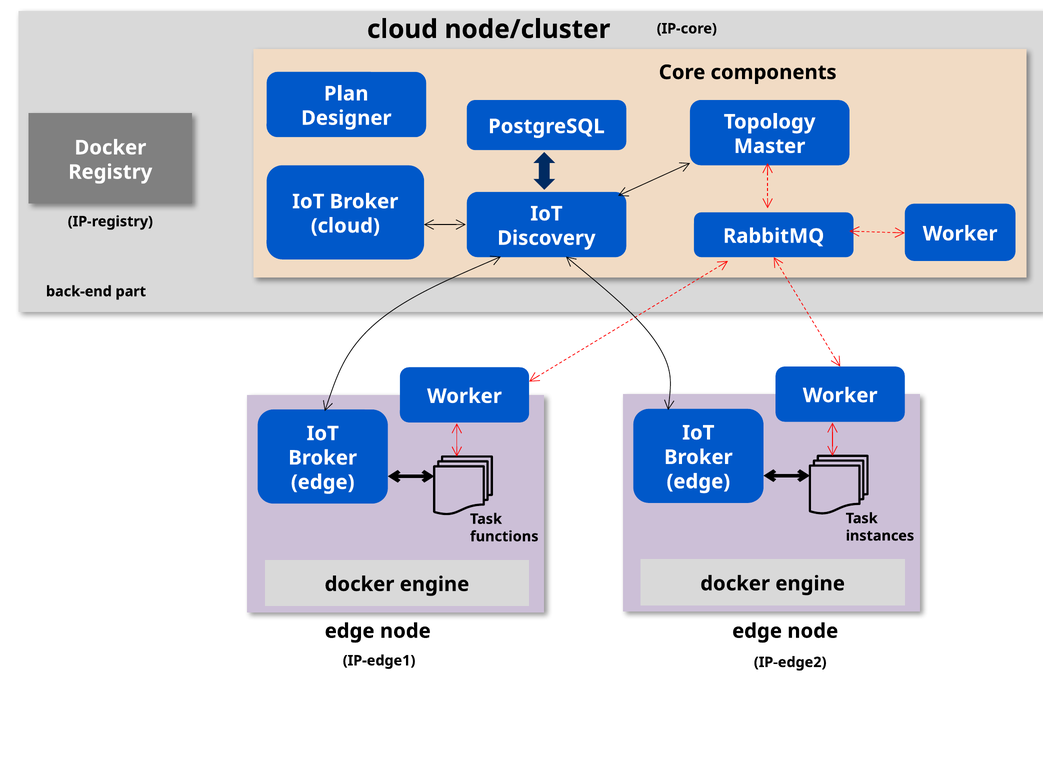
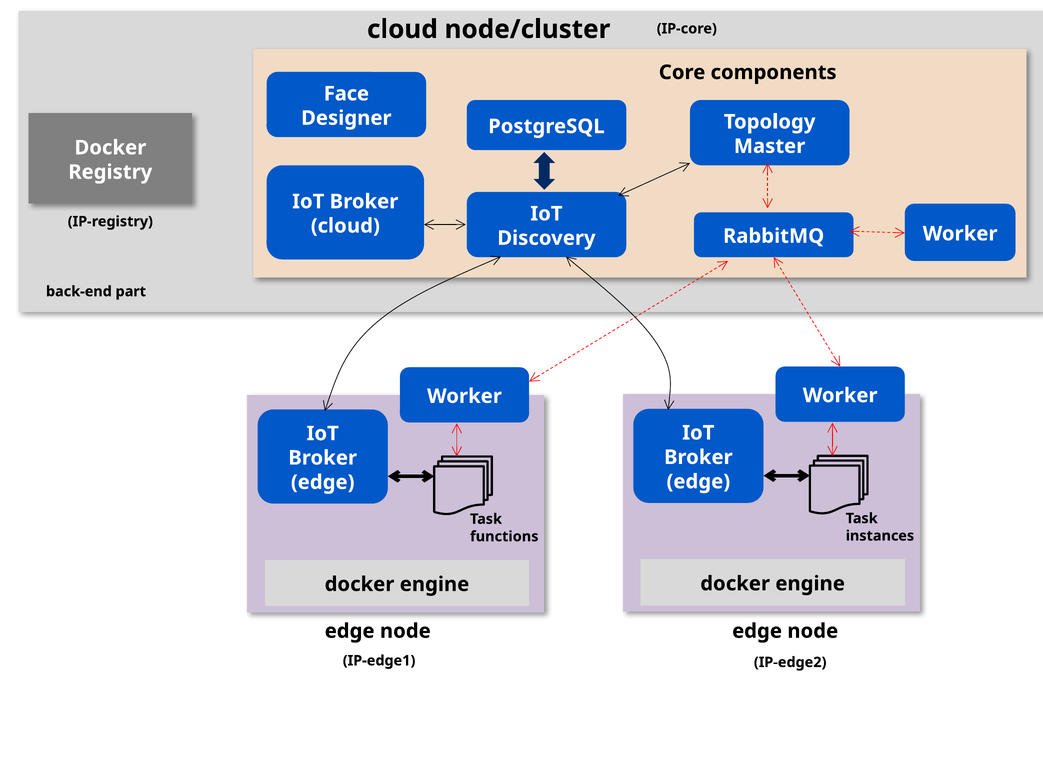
Plan: Plan -> Face (346, 94)
